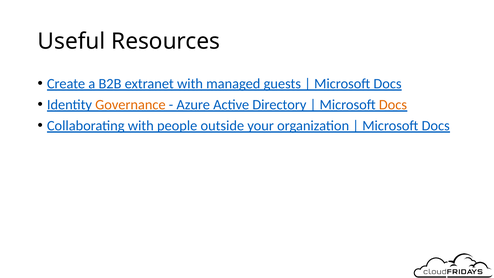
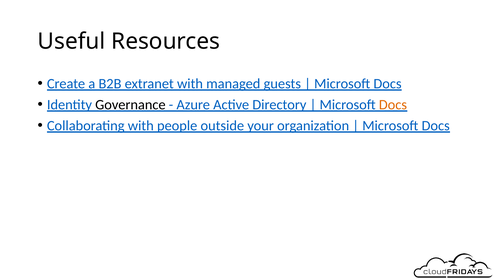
Governance colour: orange -> black (130, 105)
